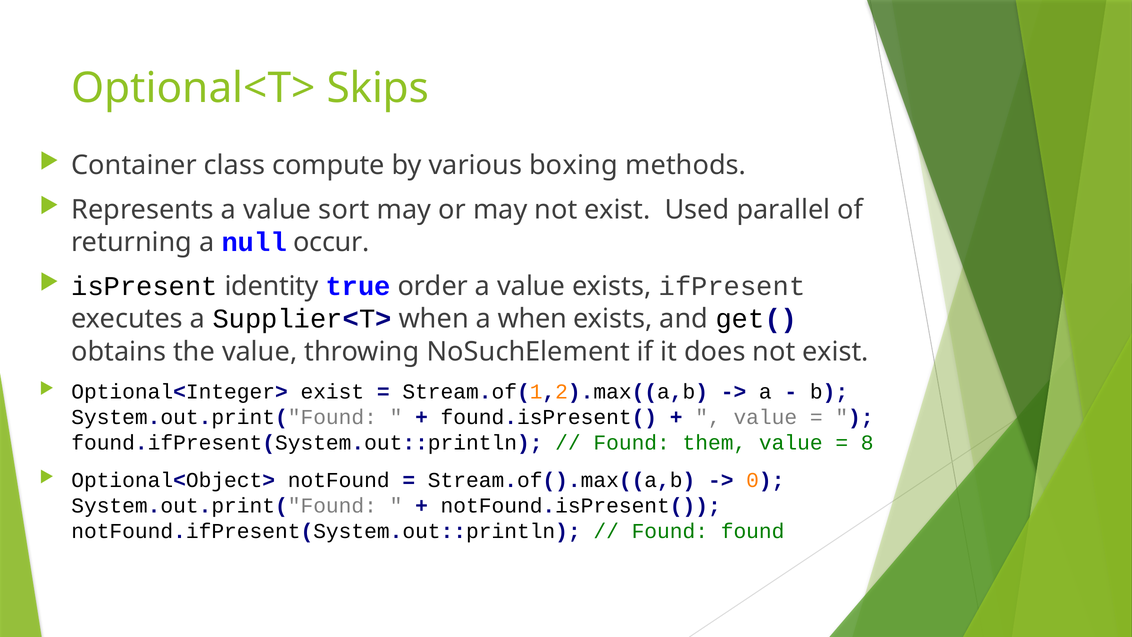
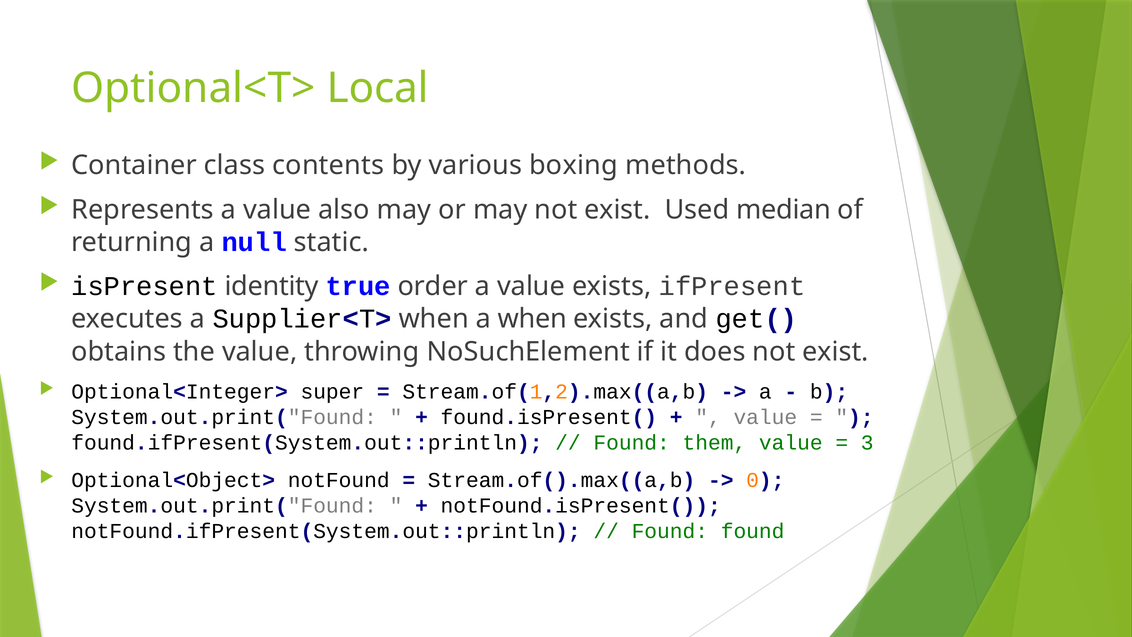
Skips: Skips -> Local (378, 88)
compute: compute -> contents (328, 165)
sort: sort -> also (344, 210)
parallel: parallel -> median (784, 210)
occur: occur -> static (331, 242)
Optional<Integer> exist: exist -> super (332, 392)
8: 8 -> 3 (867, 443)
